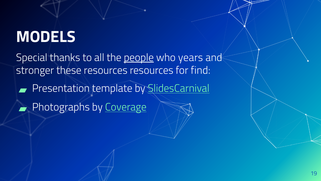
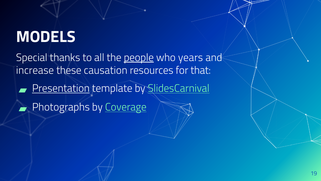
stronger: stronger -> increase (35, 70)
these resources: resources -> causation (106, 70)
find: find -> that (201, 70)
Presentation underline: none -> present (61, 88)
